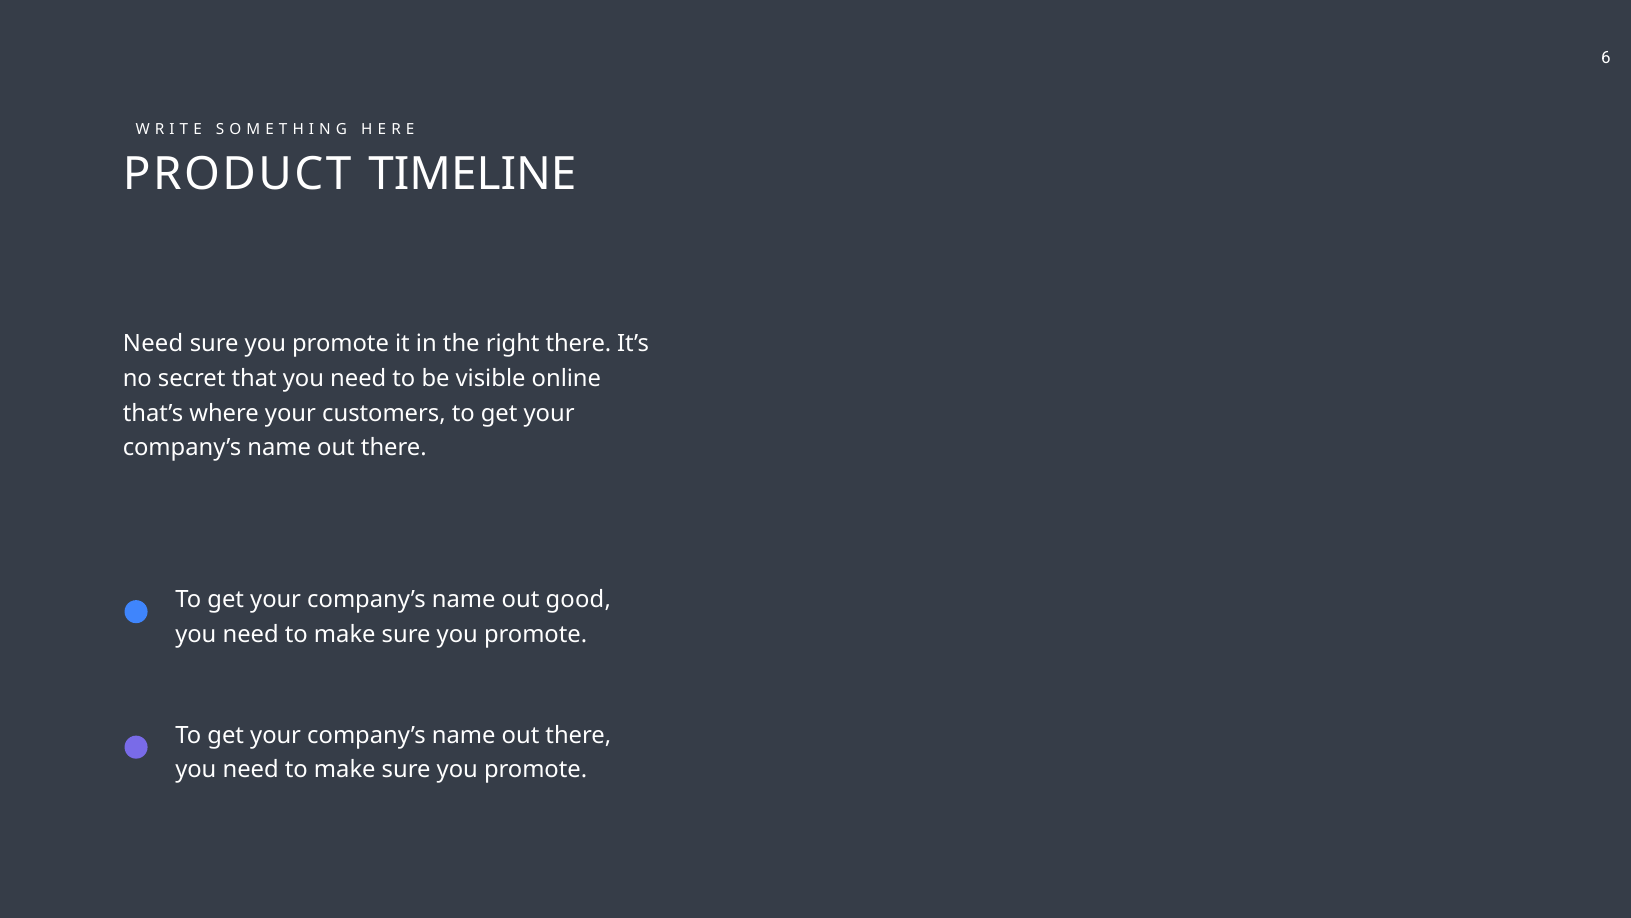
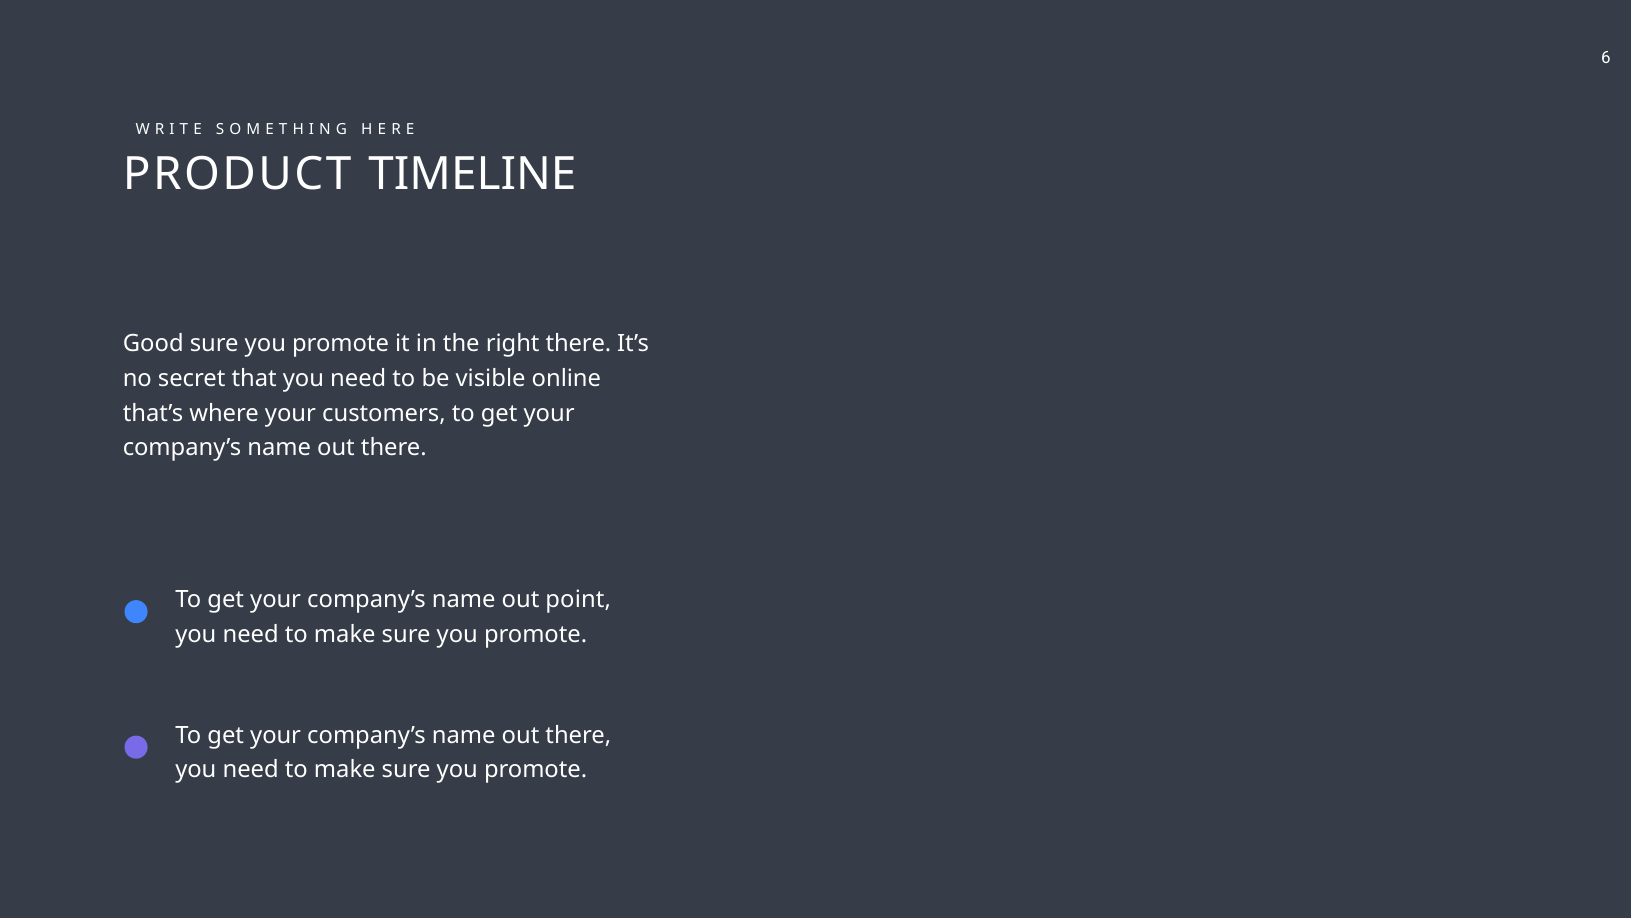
Need: Need -> Good (153, 344)
good: good -> point (578, 600)
